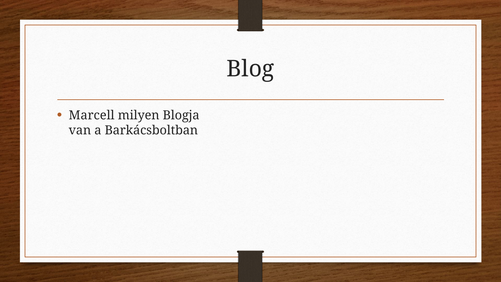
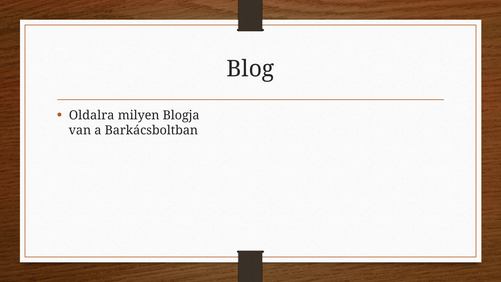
Marcell: Marcell -> Oldalra (92, 115)
